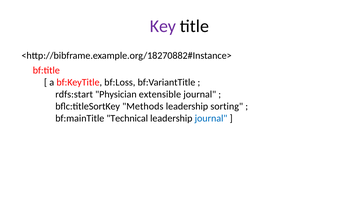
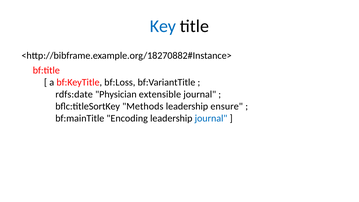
Key colour: purple -> blue (163, 26)
rdfs:start: rdfs:start -> rdfs:date (74, 94)
sorting: sorting -> ensure (227, 106)
Technical: Technical -> Encoding (127, 118)
